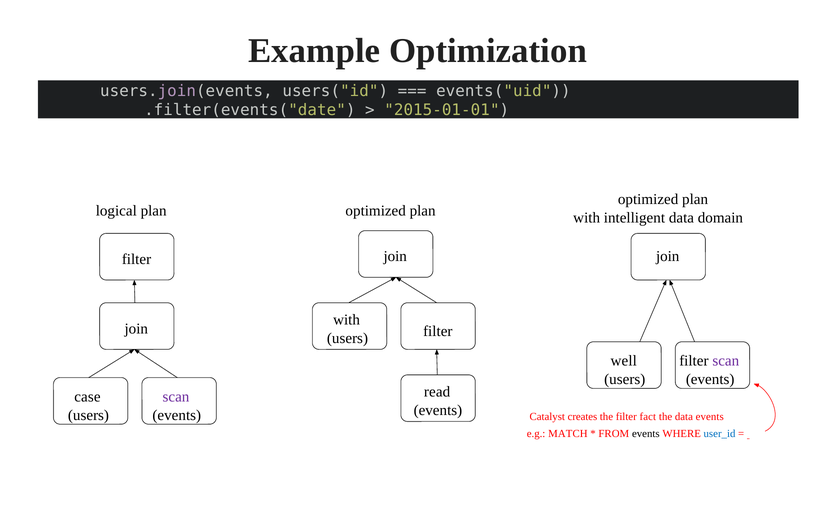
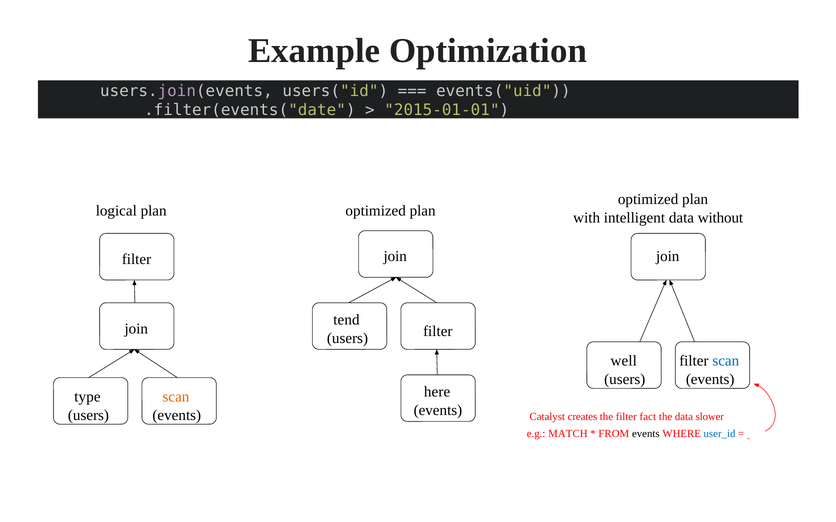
domain: domain -> without (720, 218)
with: with -> tend (346, 320)
scan colour: purple -> blue (726, 361)
read: read -> here (437, 392)
case: case -> type (87, 397)
scan colour: purple -> orange (176, 397)
data events: events -> slower (710, 417)
